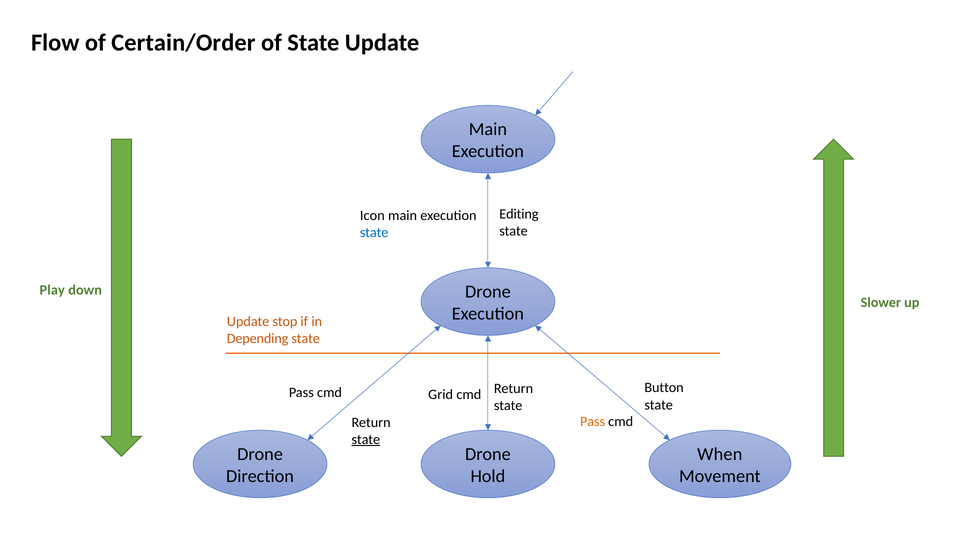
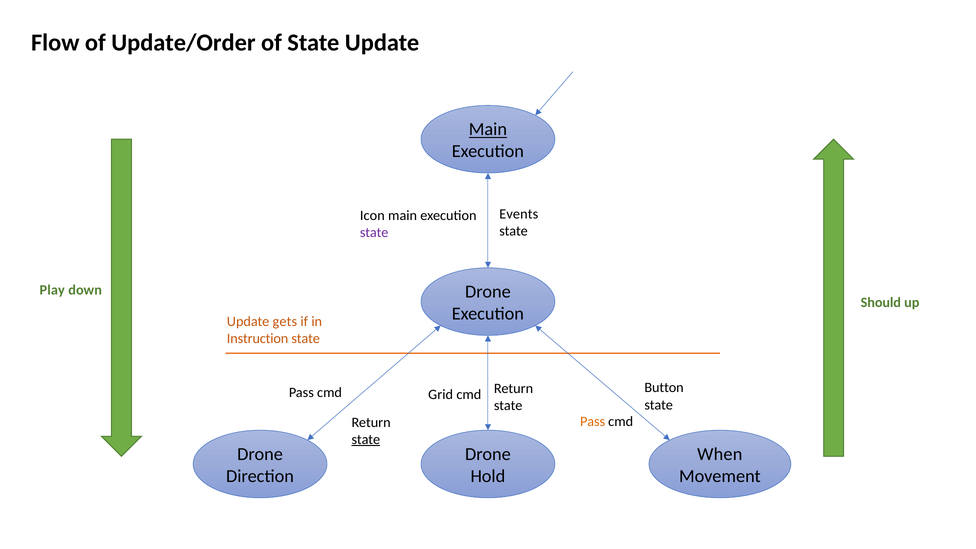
Certain/Order: Certain/Order -> Update/Order (183, 43)
Main underline: none -> present (488, 129)
Editing: Editing -> Events (519, 214)
state colour: blue -> purple (374, 233)
Slower: Slower -> Should (881, 302)
stop: stop -> gets (285, 322)
Depending: Depending -> Instruction (258, 339)
